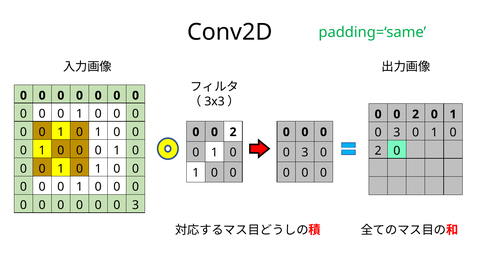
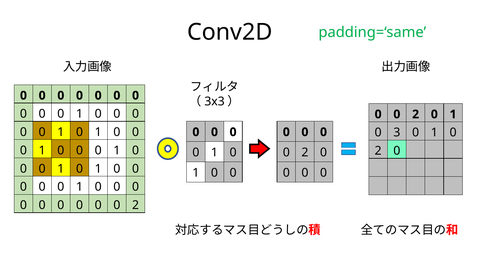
2: 2 -> 0 (233, 132)
3: 3 -> 2 (305, 152)
3: 3 -> 2 (136, 205)
